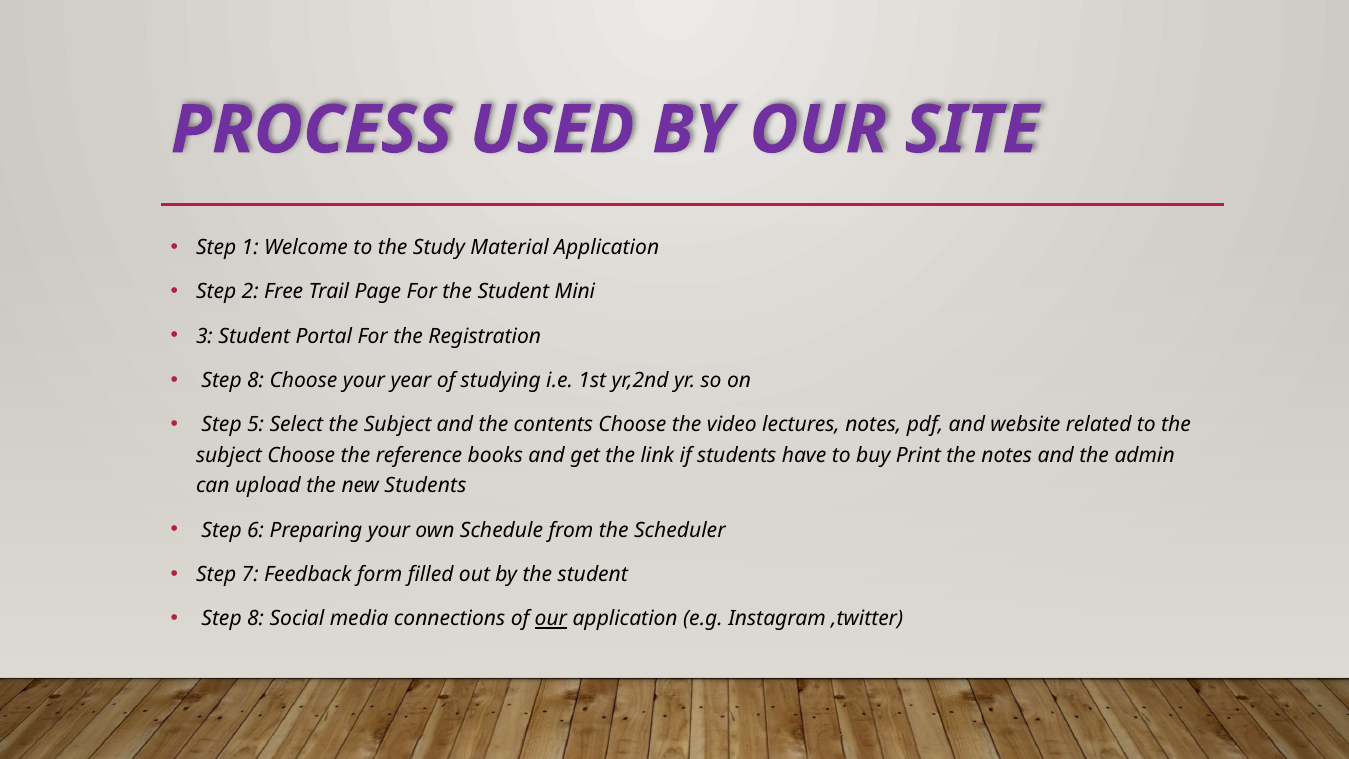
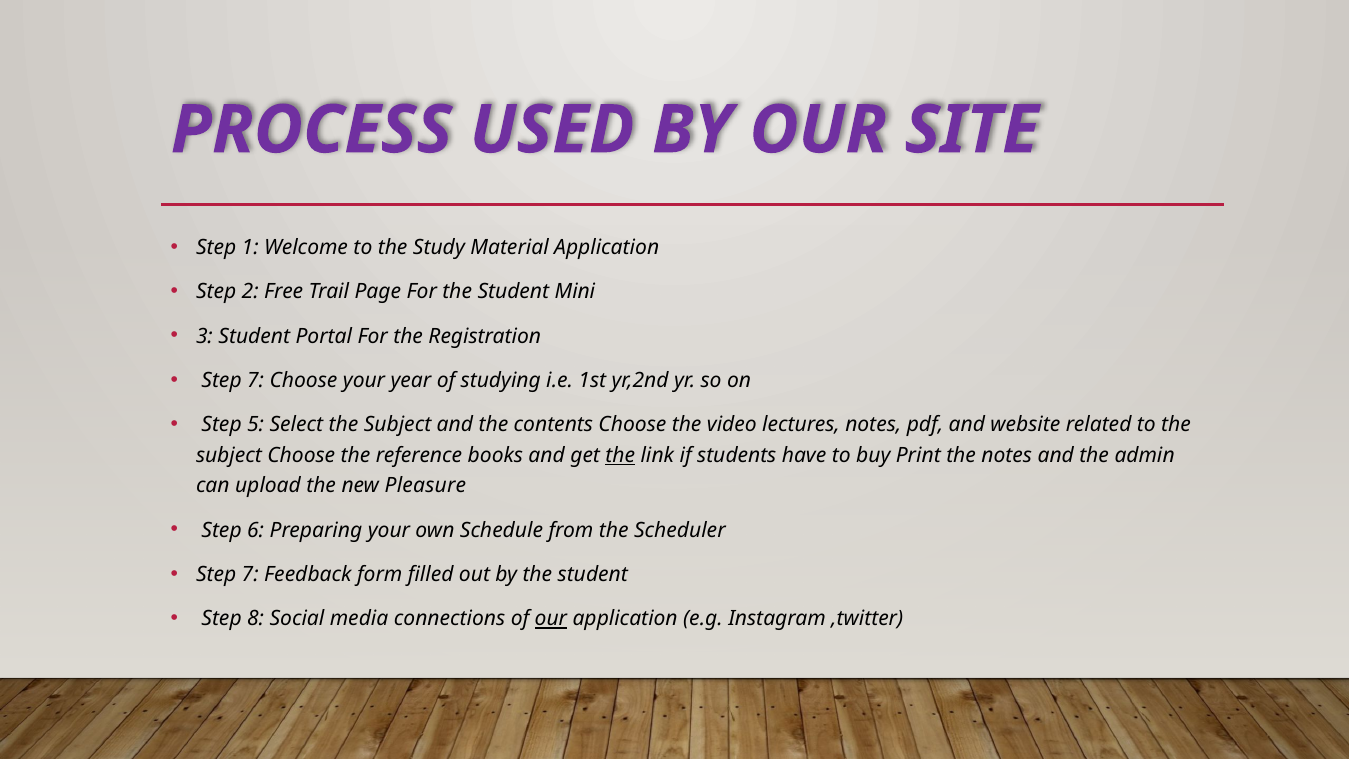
8: 8 -> 7 (256, 380)
the underline: none -> present (620, 455)
new Students: Students -> Pleasure (425, 486)
